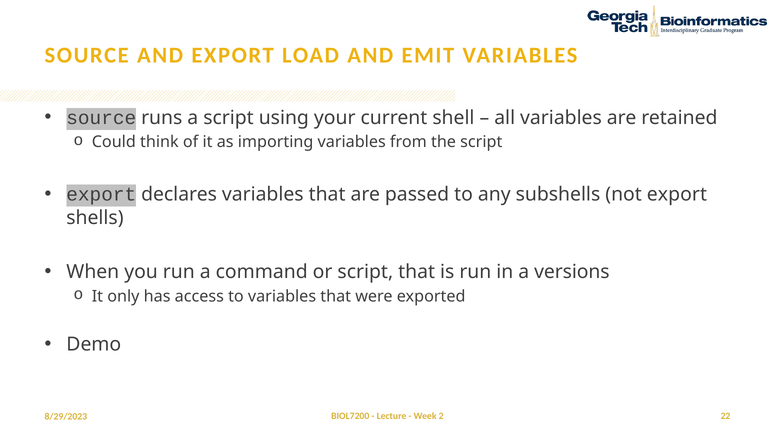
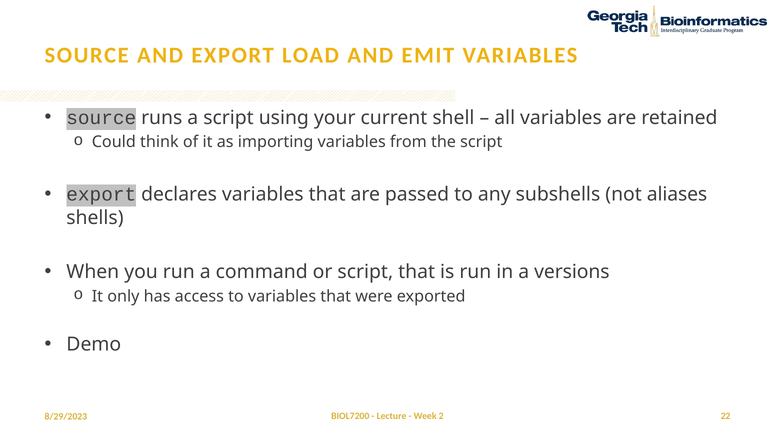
not export: export -> aliases (677, 194)
